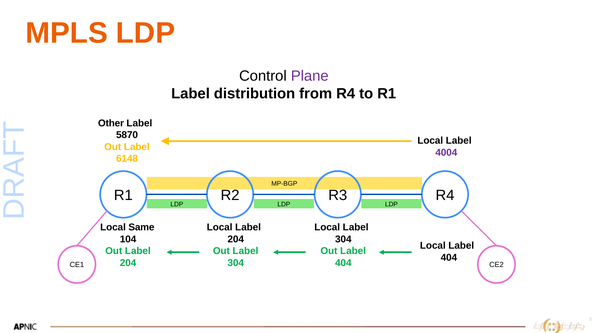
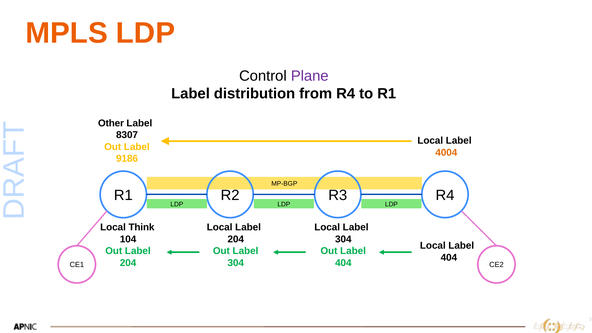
5870: 5870 -> 8307 (127, 135)
4004 colour: purple -> orange (446, 152)
6148: 6148 -> 9186 (127, 159)
Same: Same -> Think (141, 227)
